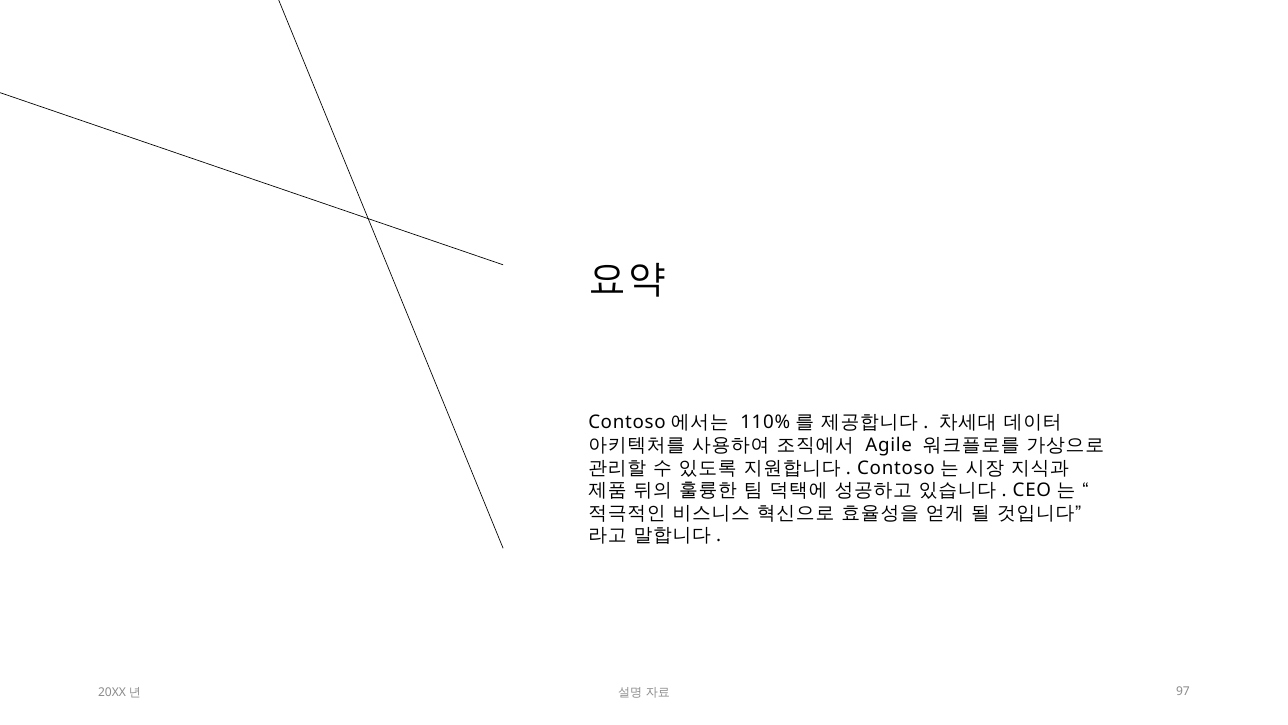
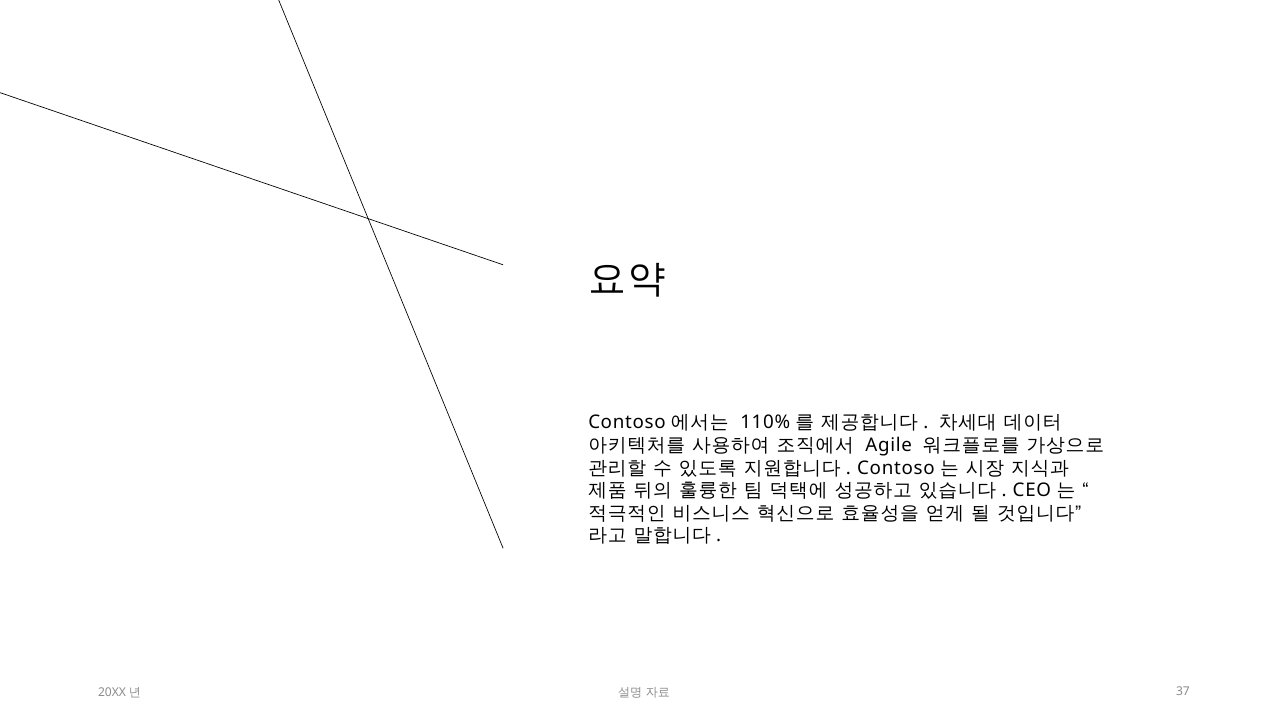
97: 97 -> 37 (1183, 691)
